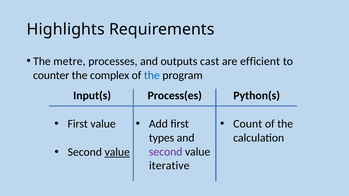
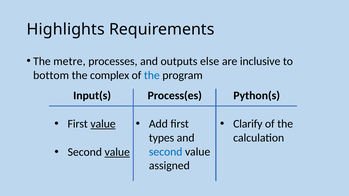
cast: cast -> else (210, 61)
efficient: efficient -> inclusive (260, 61)
counter: counter -> bottom (51, 75)
Count: Count -> Clarify (248, 124)
value underline: none -> present (103, 124)
second colour: purple -> blue (166, 152)
iterative: iterative -> assigned (169, 166)
